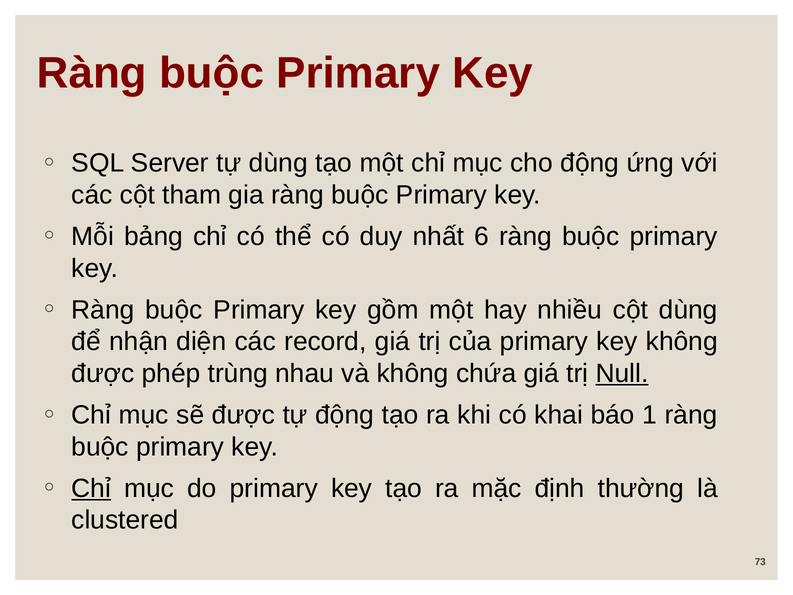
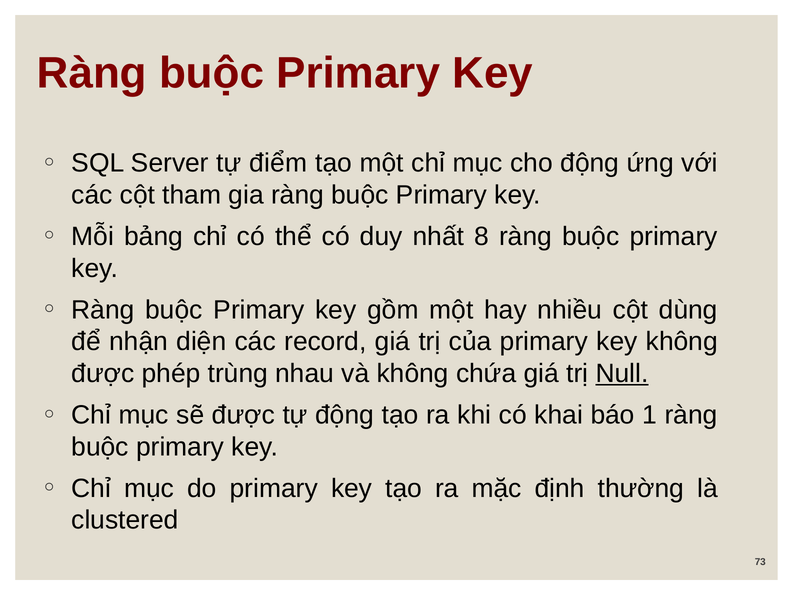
tự dùng: dùng -> điểm (278, 163)
6: 6 -> 8 (482, 236)
Chỉ underline: present -> none (91, 488)
